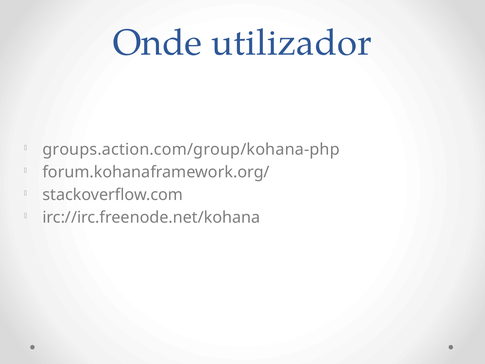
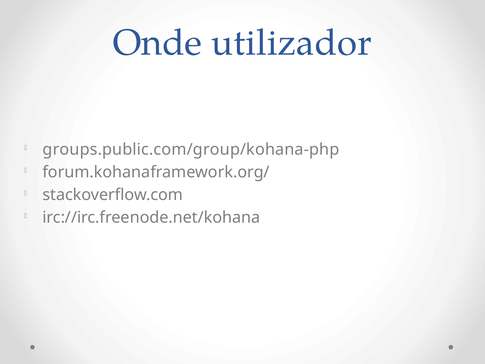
groups.action.com/group/kohana-php: groups.action.com/group/kohana-php -> groups.public.com/group/kohana-php (191, 149)
